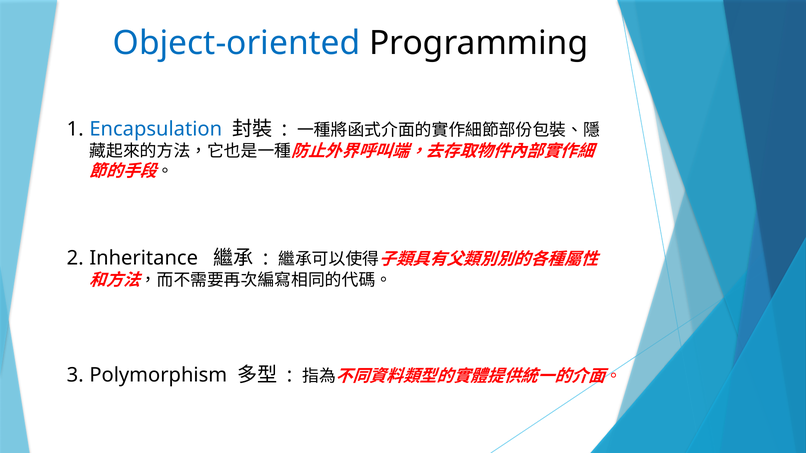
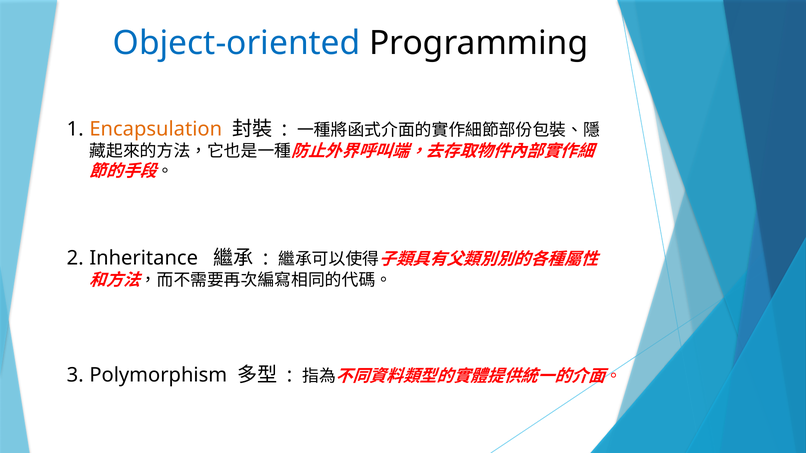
Encapsulation colour: blue -> orange (156, 129)
